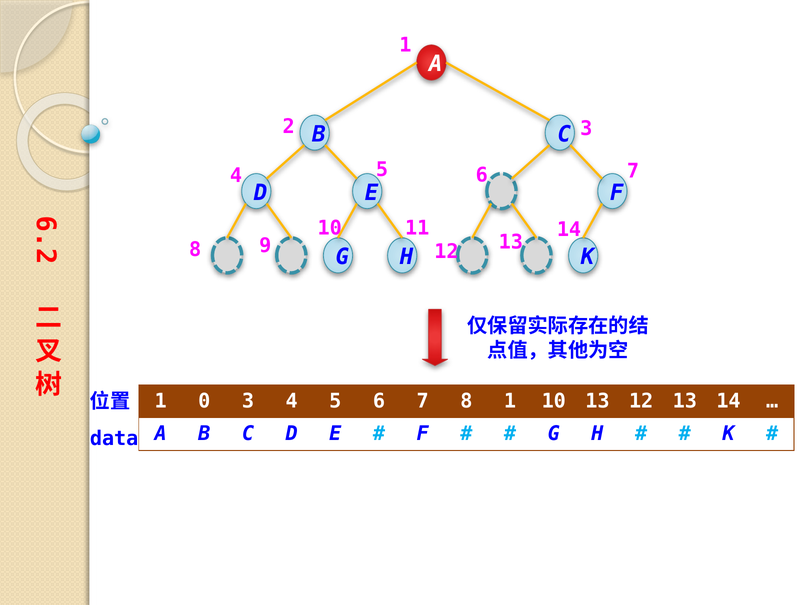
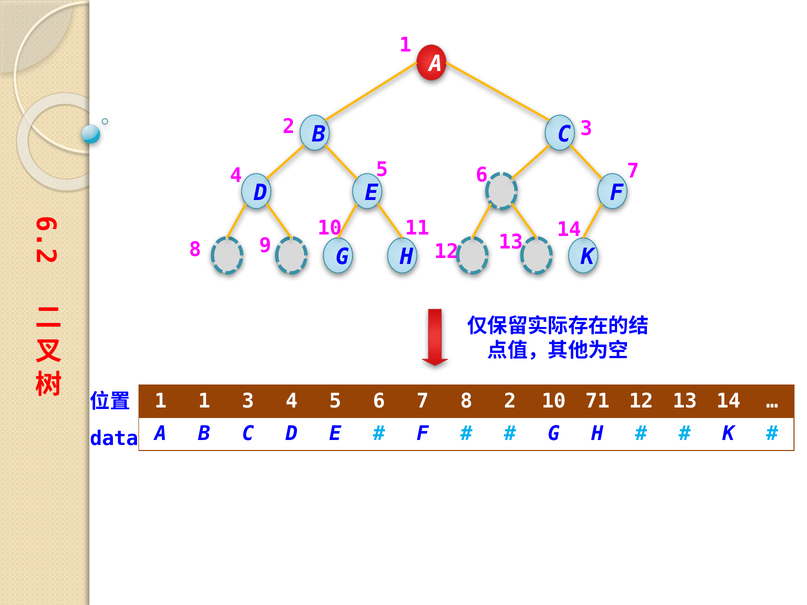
1 0: 0 -> 1 (204, 401)
8 1: 1 -> 2 (510, 401)
10 13: 13 -> 71 (597, 401)
